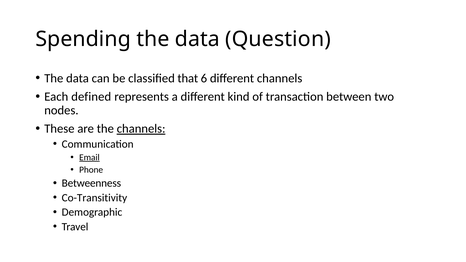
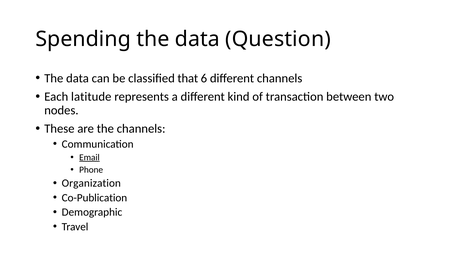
defined: defined -> latitude (91, 97)
channels underline: present -> none (141, 129)
Betweenness: Betweenness -> Organization (91, 183)
Co-Transitivity: Co-Transitivity -> Co-Publication (94, 198)
